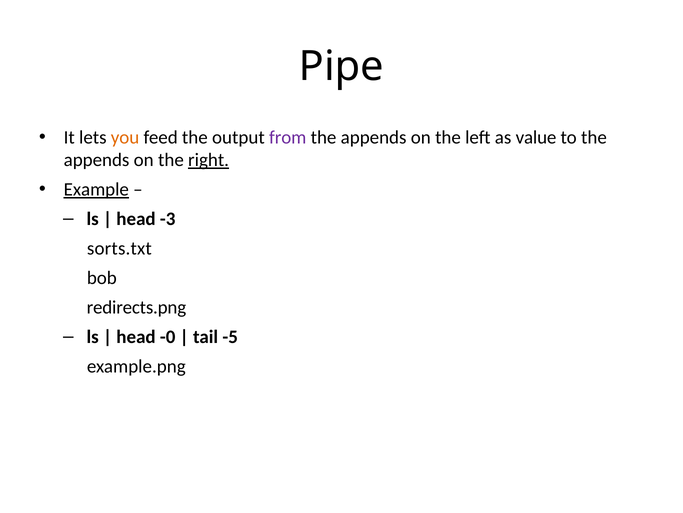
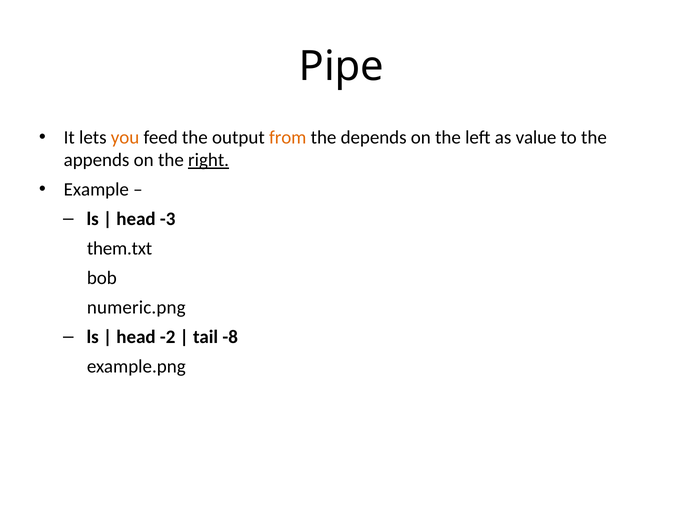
from colour: purple -> orange (288, 137)
appends: appends -> depends (374, 137)
Example underline: present -> none (96, 189)
sorts.txt: sorts.txt -> them.txt (120, 248)
redirects.png: redirects.png -> numeric.png (136, 307)
-0: -0 -> -2 (168, 336)
-5: -5 -> -8 (230, 336)
